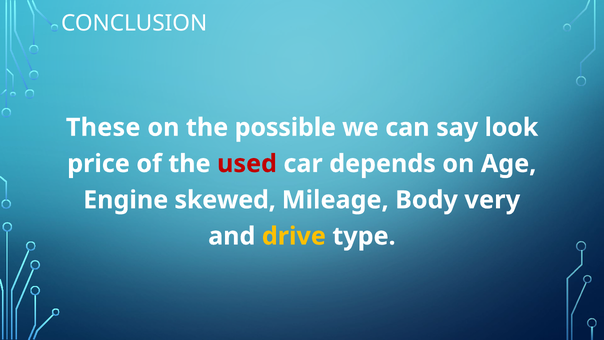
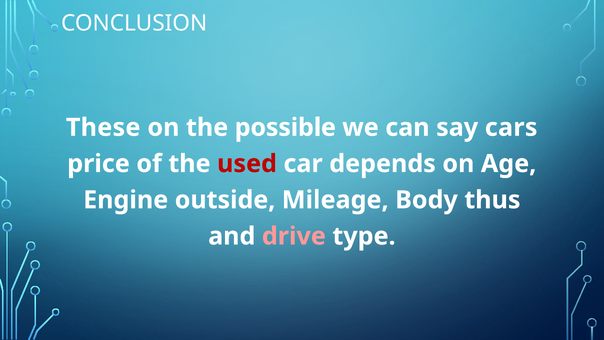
look: look -> cars (511, 127)
skewed: skewed -> outside (225, 200)
very: very -> thus (492, 200)
drive colour: yellow -> pink (294, 236)
